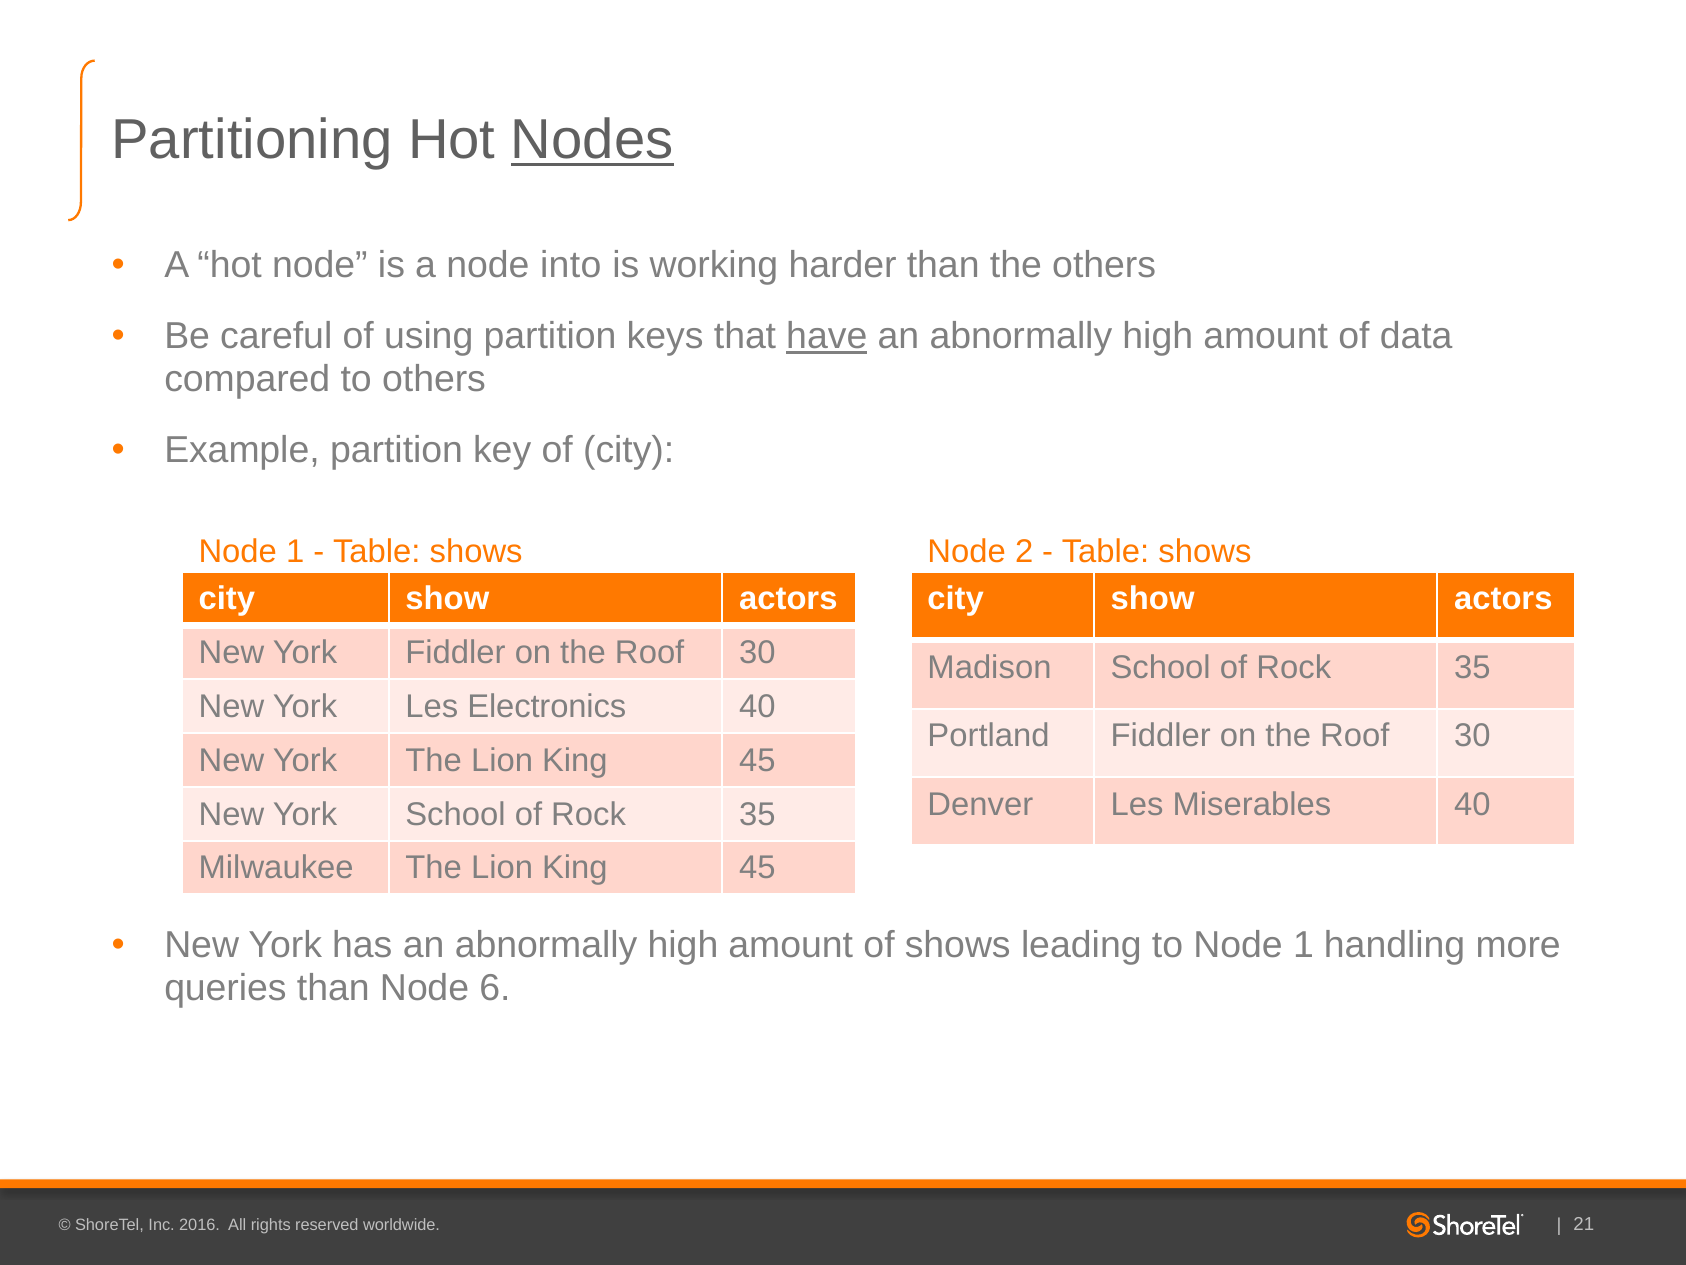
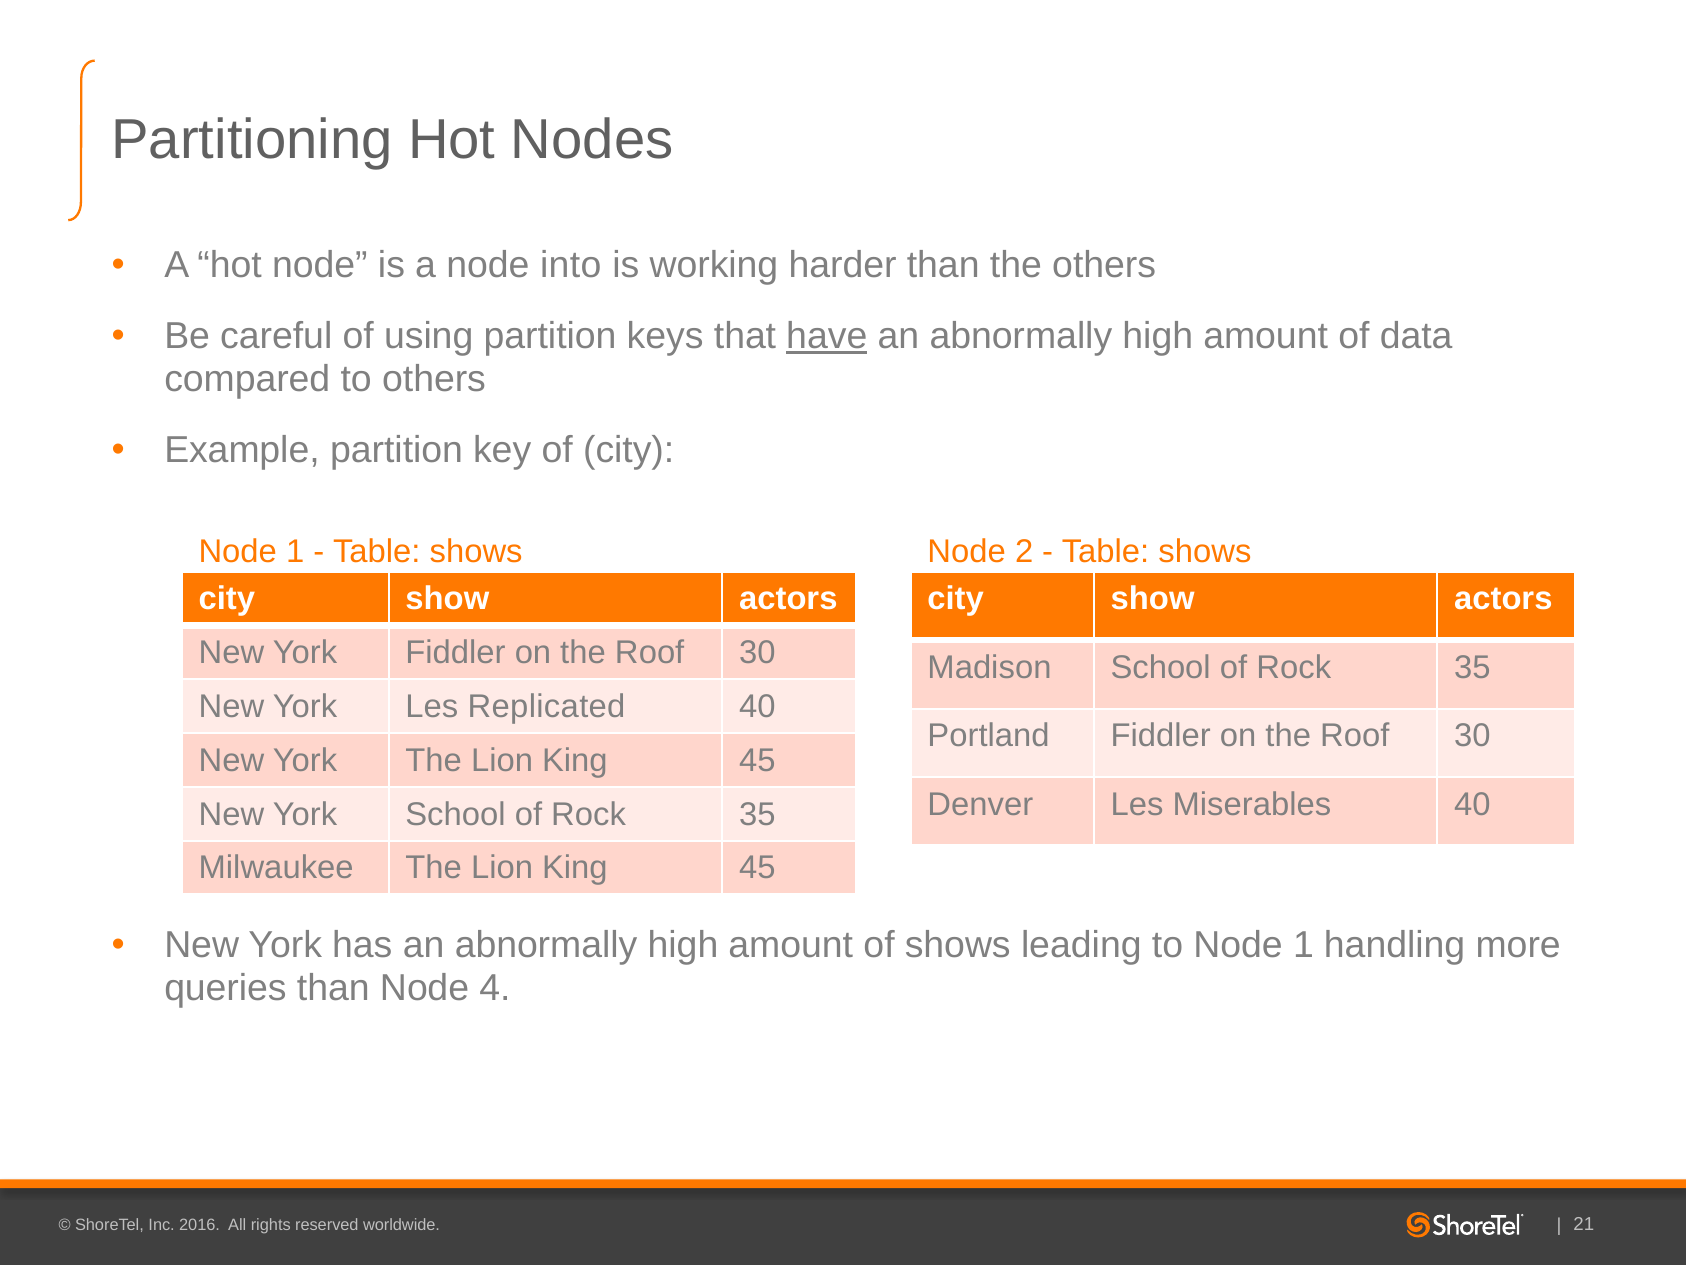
Nodes underline: present -> none (592, 140)
Electronics: Electronics -> Replicated (547, 706)
6: 6 -> 4 (495, 988)
